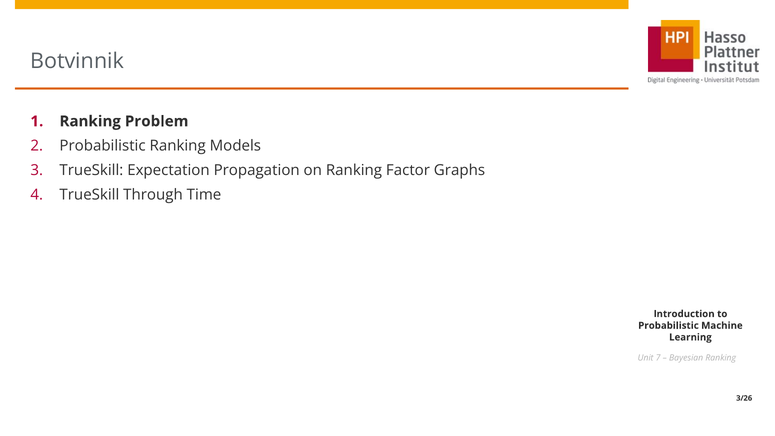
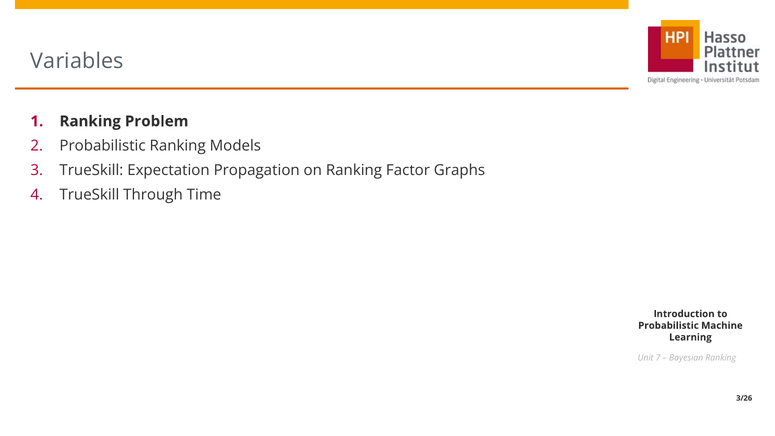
Botvinnik: Botvinnik -> Variables (77, 61)
